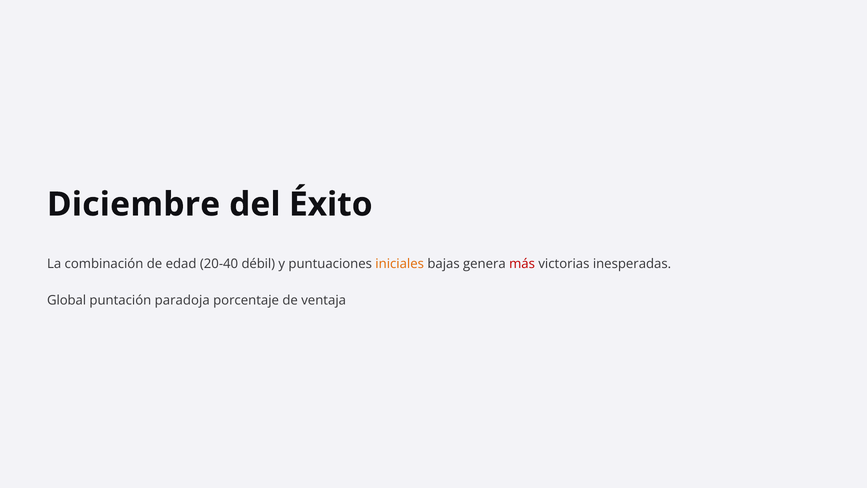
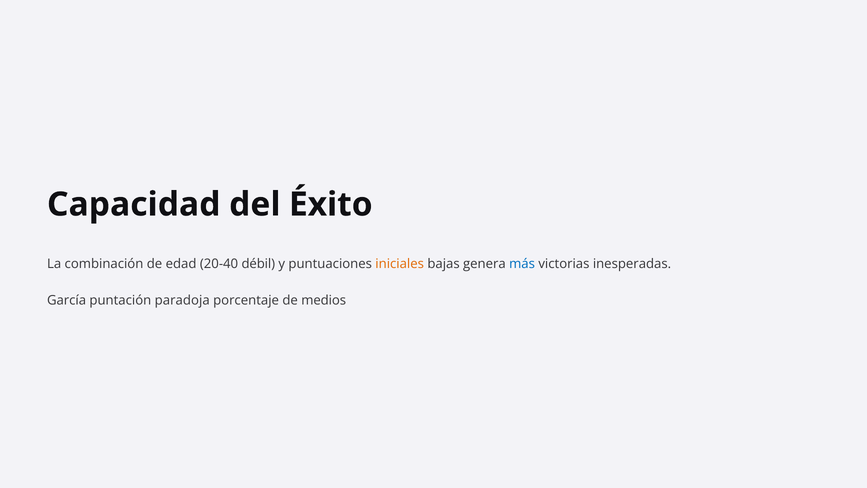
Diciembre: Diciembre -> Capacidad (134, 204)
más colour: red -> blue (522, 264)
Global: Global -> García (67, 300)
ventaja: ventaja -> medios (324, 300)
